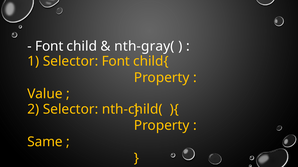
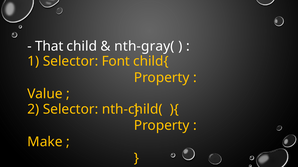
Font: Font -> That (49, 46)
Same: Same -> Make (45, 142)
